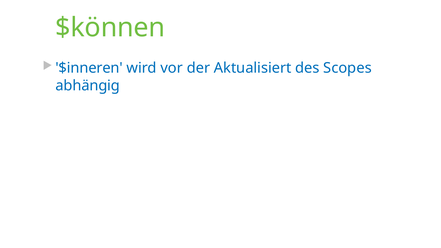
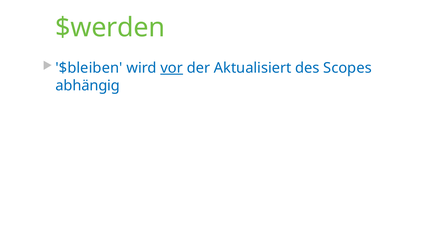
$können: $können -> $werden (110, 28)
$inneren: $inneren -> $bleiben (89, 68)
vor underline: none -> present (172, 68)
